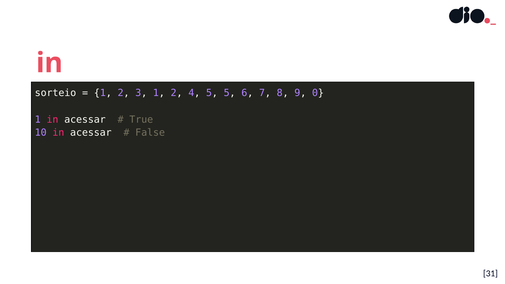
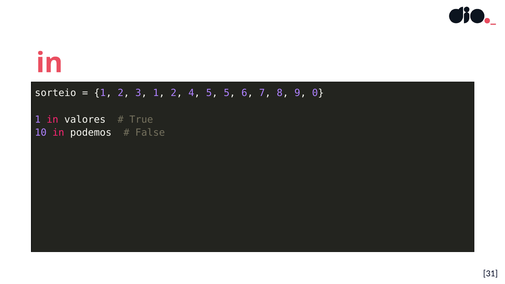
1 in acessar: acessar -> valores (85, 119)
10 in acessar: acessar -> podemos (91, 133)
